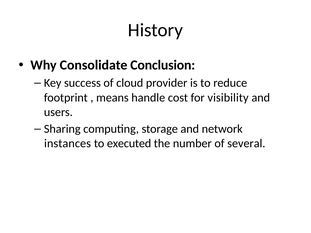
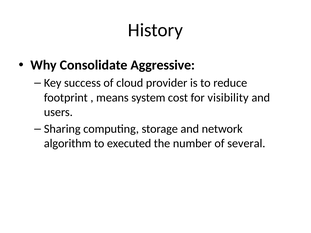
Conclusion: Conclusion -> Aggressive (163, 65)
handle: handle -> system (148, 98)
instances: instances -> algorithm (68, 144)
